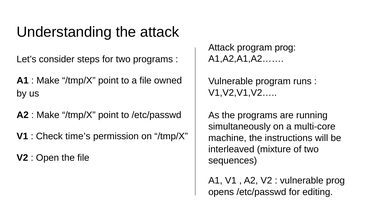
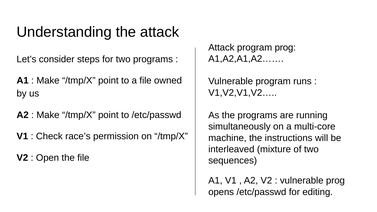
time’s: time’s -> race’s (78, 136)
